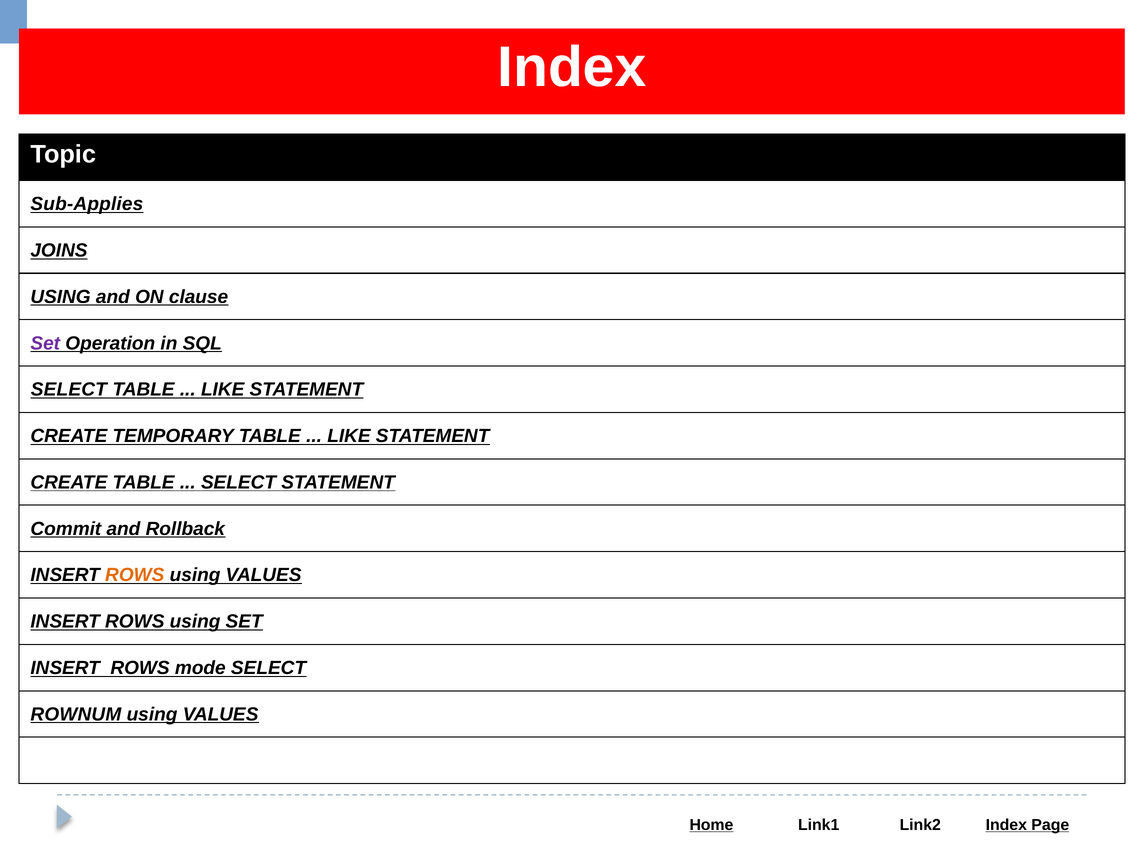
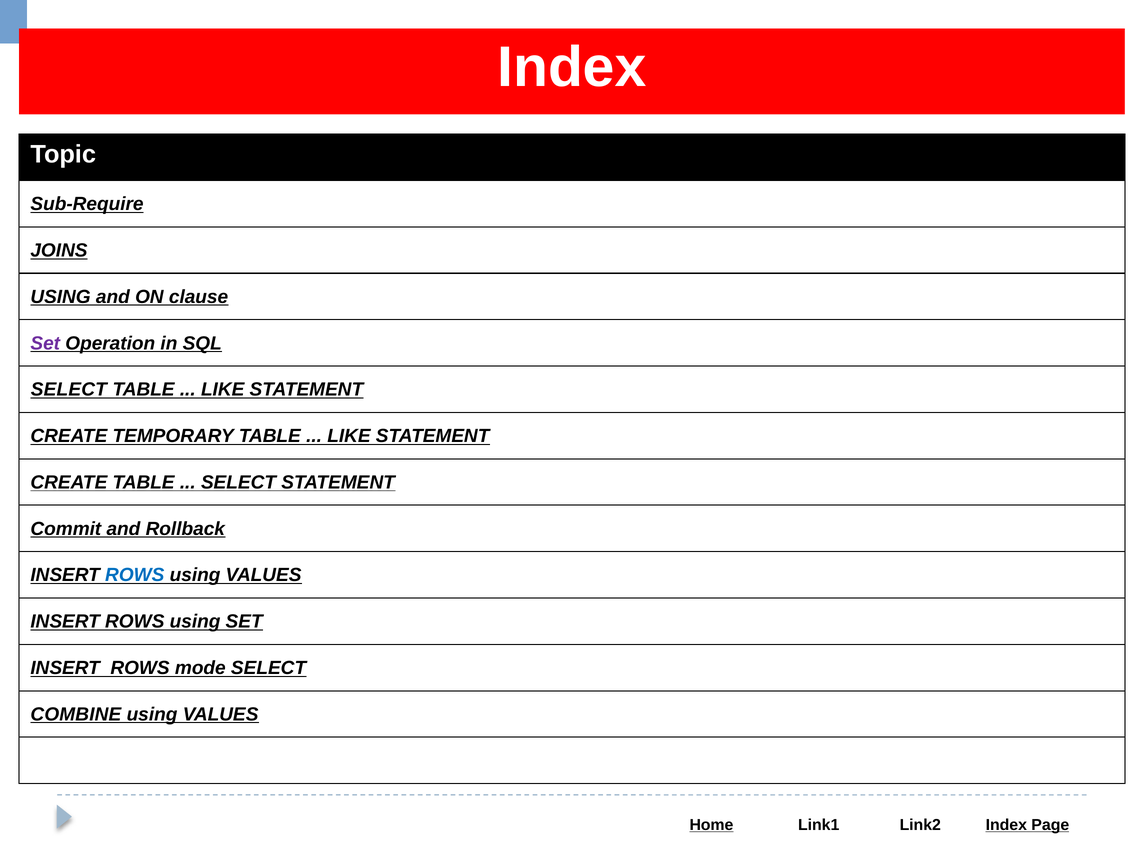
Sub-Applies: Sub-Applies -> Sub-Require (87, 204)
ROWS colour: orange -> blue (135, 575)
ROWNUM: ROWNUM -> COMBINE (76, 714)
